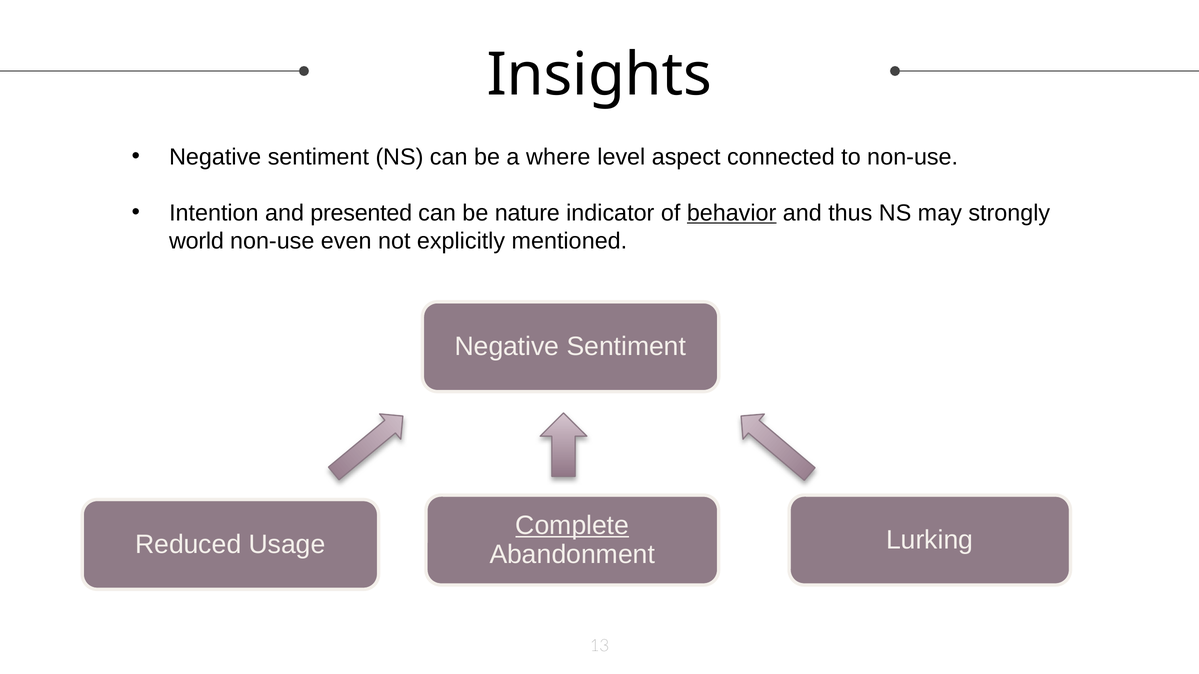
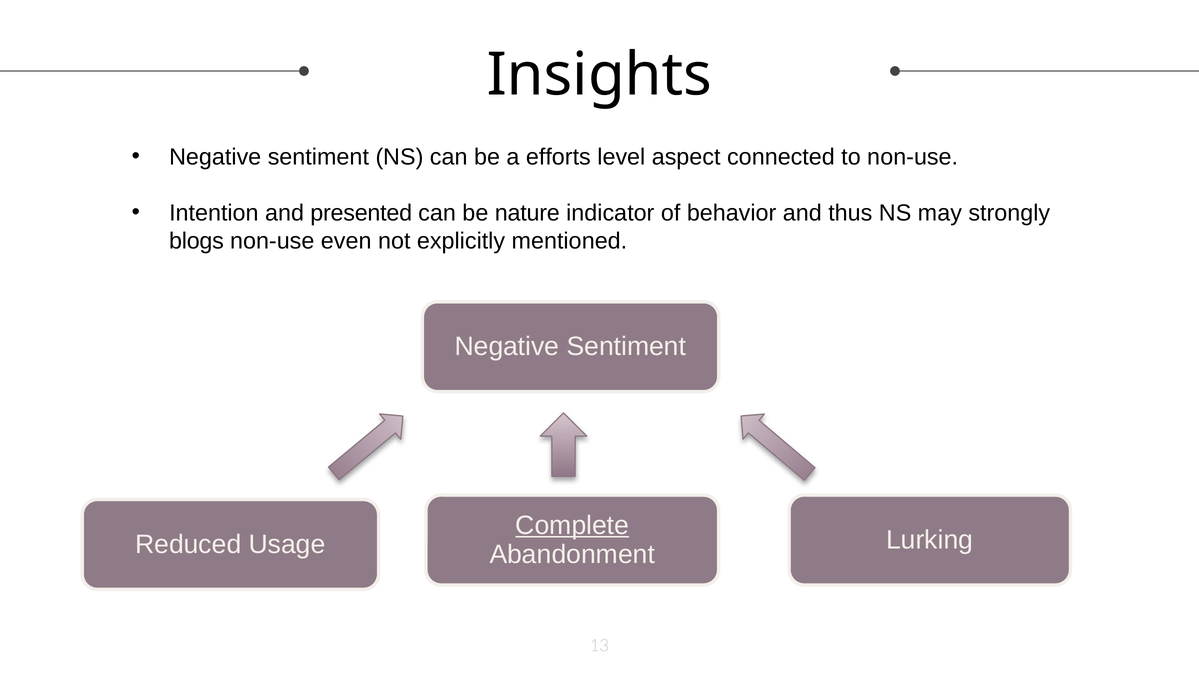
where: where -> efforts (558, 157)
behavior underline: present -> none (732, 213)
world: world -> blogs (196, 241)
